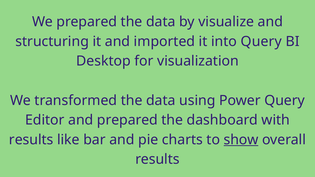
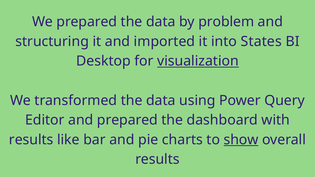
visualize: visualize -> problem (226, 22)
into Query: Query -> States (261, 42)
visualization underline: none -> present (198, 61)
